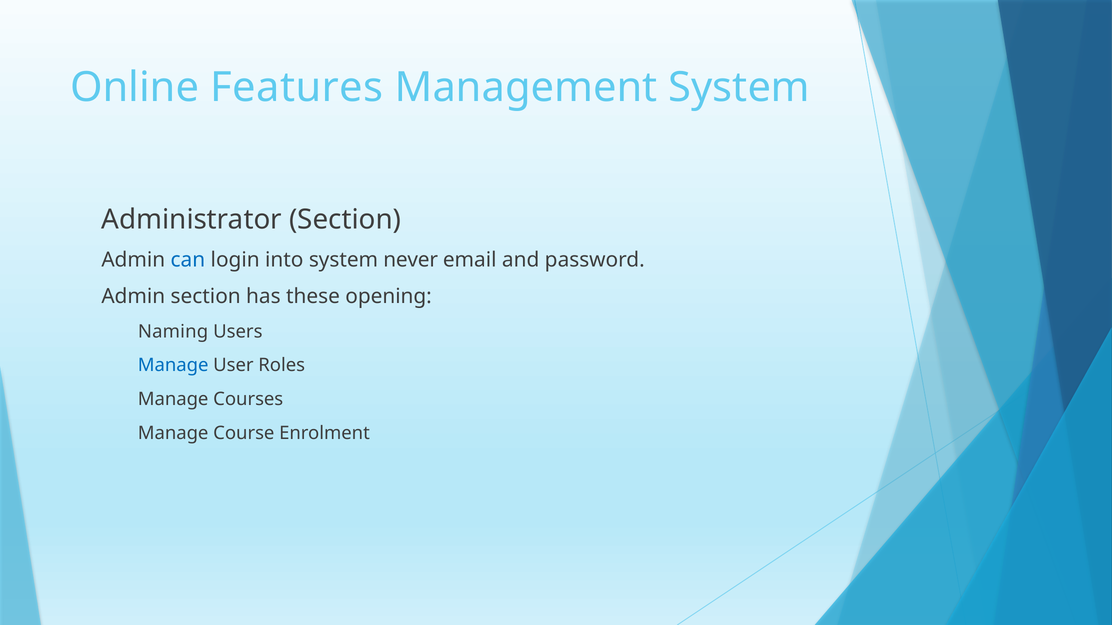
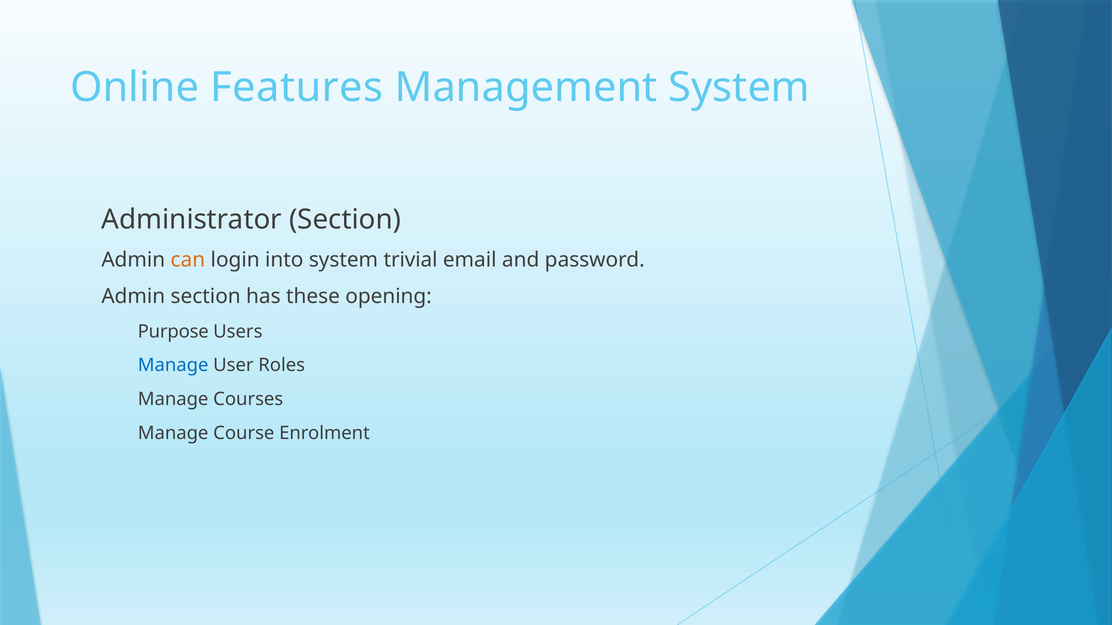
can colour: blue -> orange (188, 260)
never: never -> trivial (411, 260)
Naming: Naming -> Purpose (173, 332)
